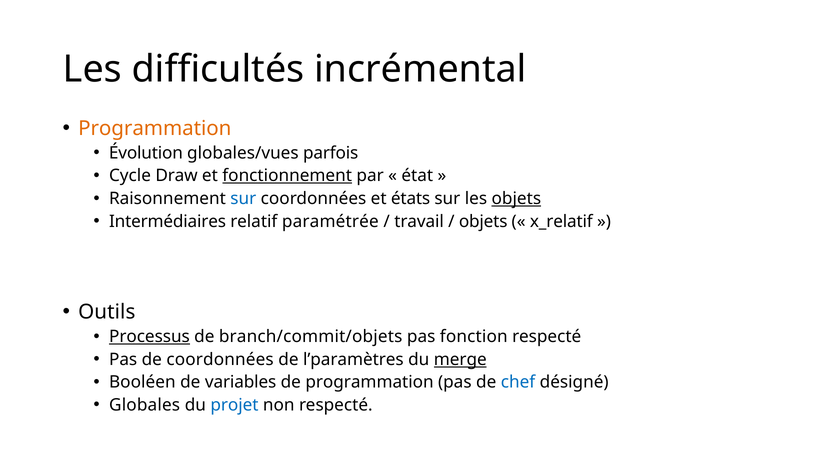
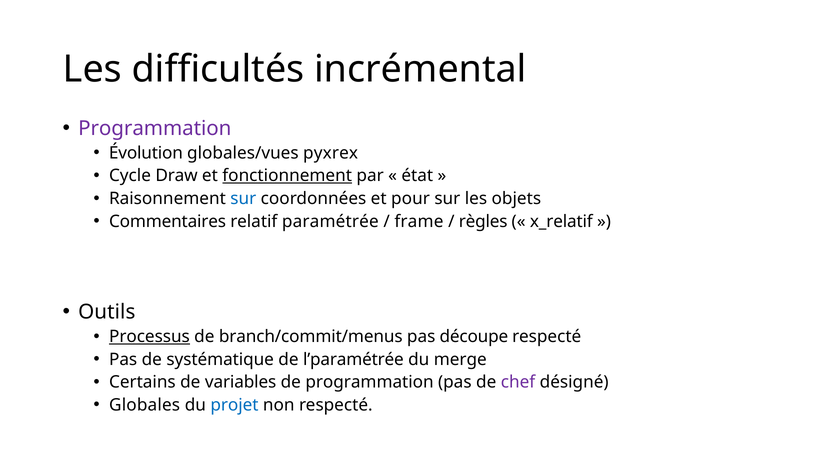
Programmation colour: orange -> purple (155, 128)
parfois: parfois -> pyxrex (331, 153)
états: états -> pour (410, 199)
objets underline: present -> none (516, 199)
Intermédiaires: Intermédiaires -> Commentaires (168, 221)
travail: travail -> frame (419, 221)
objets: objets -> règles (483, 221)
branch/commit/objets: branch/commit/objets -> branch/commit/menus (311, 337)
fonction: fonction -> découpe (474, 337)
de coordonnées: coordonnées -> systématique (220, 359)
l’paramètres: l’paramètres -> l’paramétrée (353, 359)
merge underline: present -> none (460, 359)
Booléen: Booléen -> Certains (142, 382)
chef colour: blue -> purple (518, 382)
